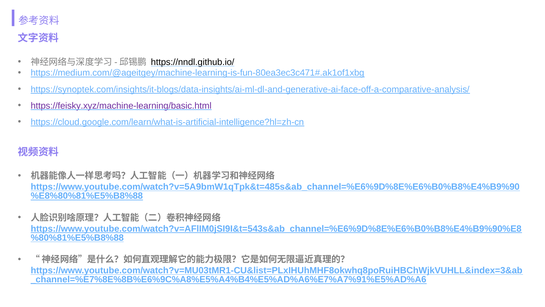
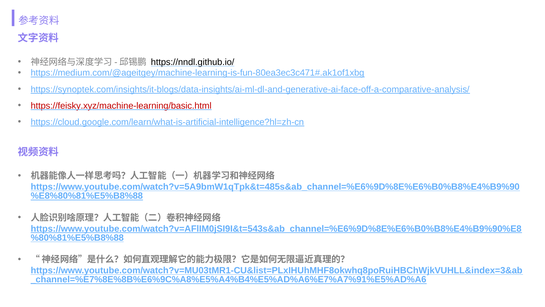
https://feisky.xyz/machine-learning/basic.html colour: purple -> red (121, 106)
